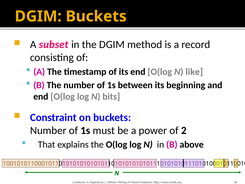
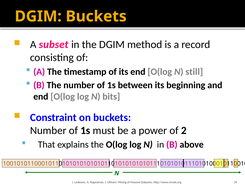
like: like -> still (194, 72)
